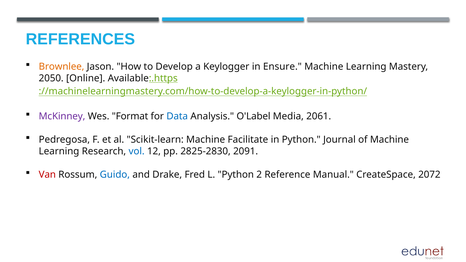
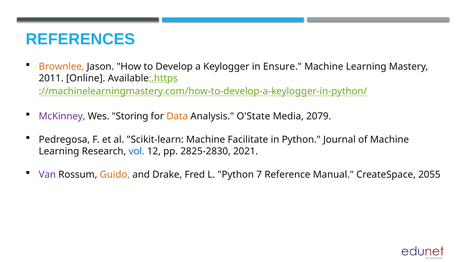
2050: 2050 -> 2011 (51, 78)
Format: Format -> Storing (130, 116)
Data colour: blue -> orange (177, 116)
O'Label: O'Label -> O'State (253, 116)
2061: 2061 -> 2079 (319, 116)
2091: 2091 -> 2021 (246, 151)
Van colour: red -> purple (47, 175)
Guido colour: blue -> orange (115, 175)
2: 2 -> 7 (259, 175)
2072: 2072 -> 2055 (429, 175)
